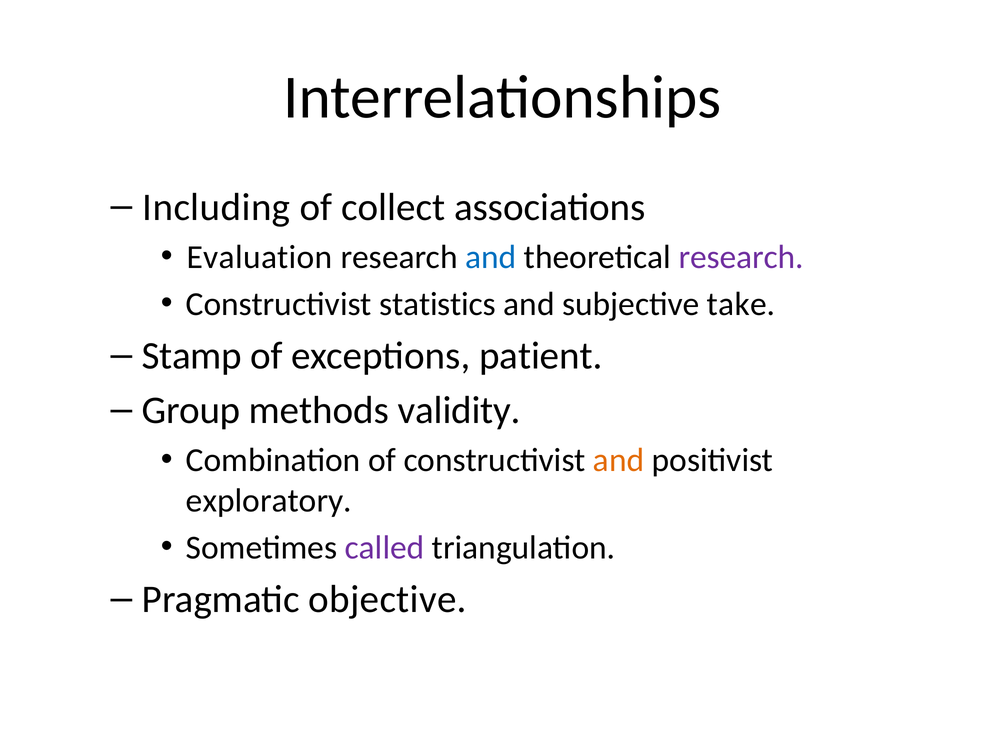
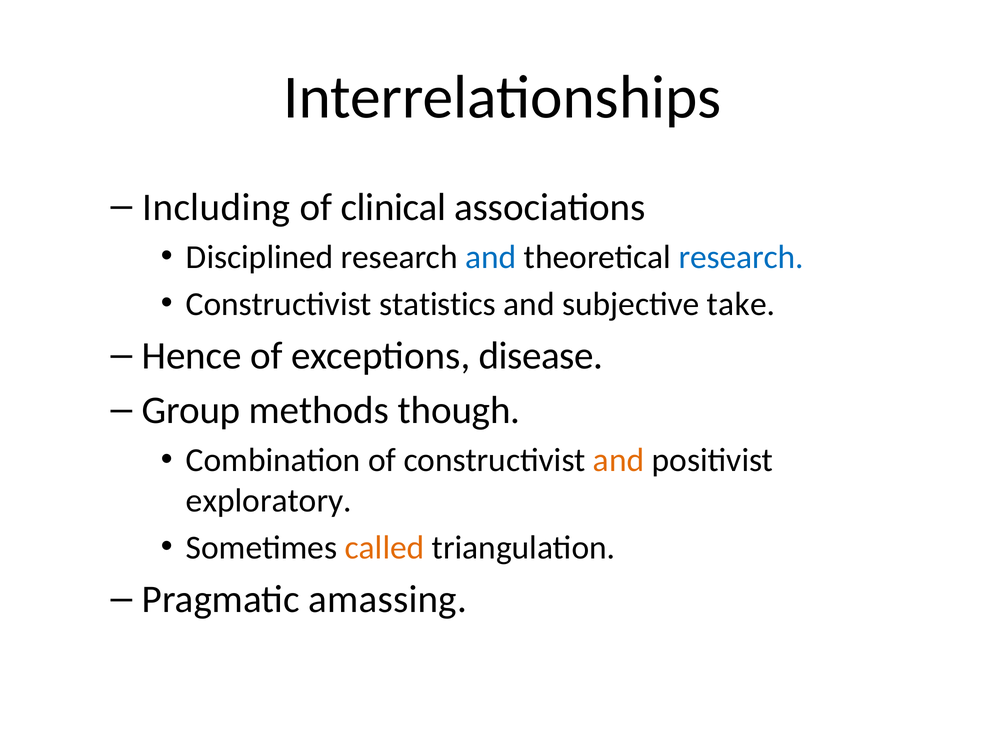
collect: collect -> clinical (393, 207)
Evaluation: Evaluation -> Disciplined (260, 257)
research colour: purple -> blue (741, 257)
Stamp: Stamp -> Hence (192, 356)
patient: patient -> disease (541, 356)
validity: validity -> though (459, 410)
called colour: purple -> orange (385, 547)
objective: objective -> amassing (388, 599)
